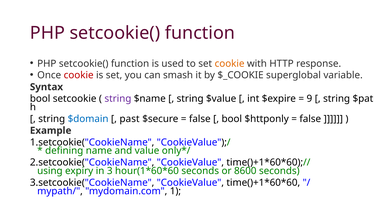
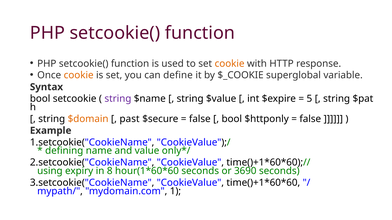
cookie colour: red -> orange (79, 75)
smash: smash -> define (178, 75)
9: 9 -> 5 (309, 99)
$domain colour: blue -> orange (88, 119)
3: 3 -> 8 (110, 171)
8600: 8600 -> 3690 (245, 171)
